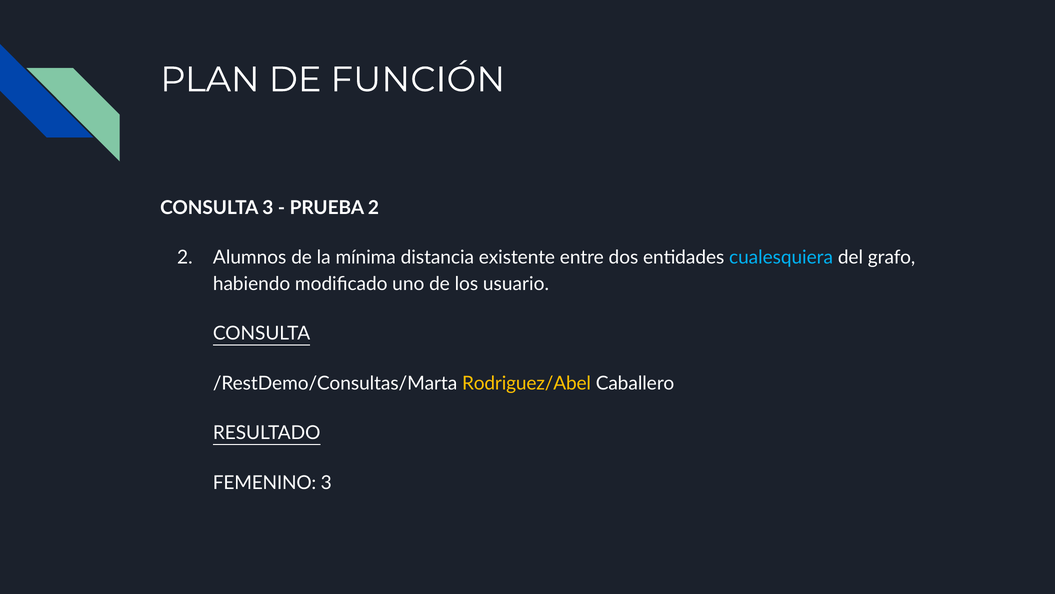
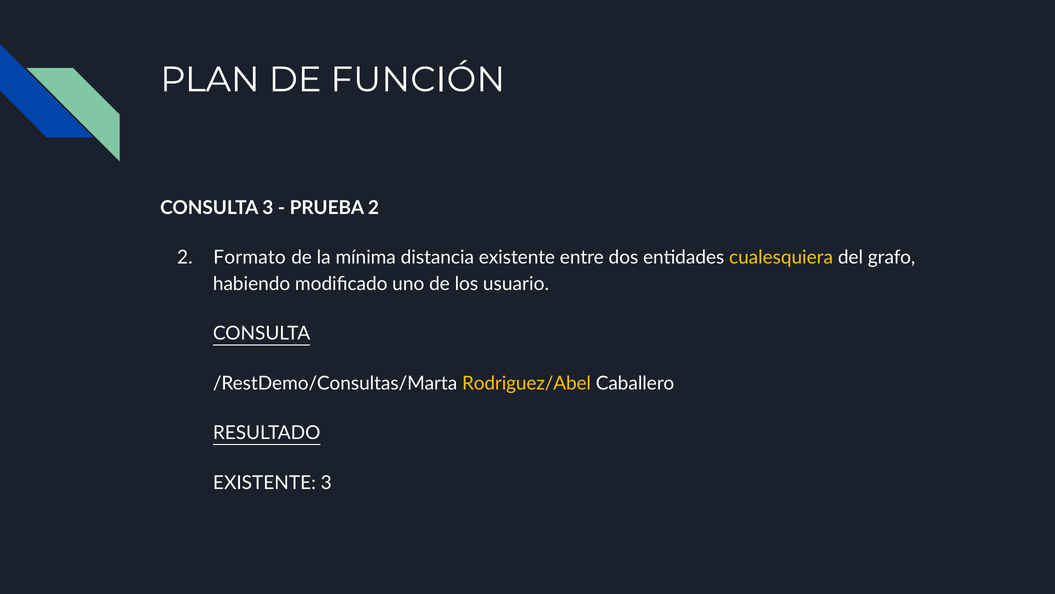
Alumnos: Alumnos -> Formato (250, 257)
cualesquiera colour: light blue -> yellow (781, 257)
FEMENINO: FEMENINO -> EXISTENTE (264, 482)
